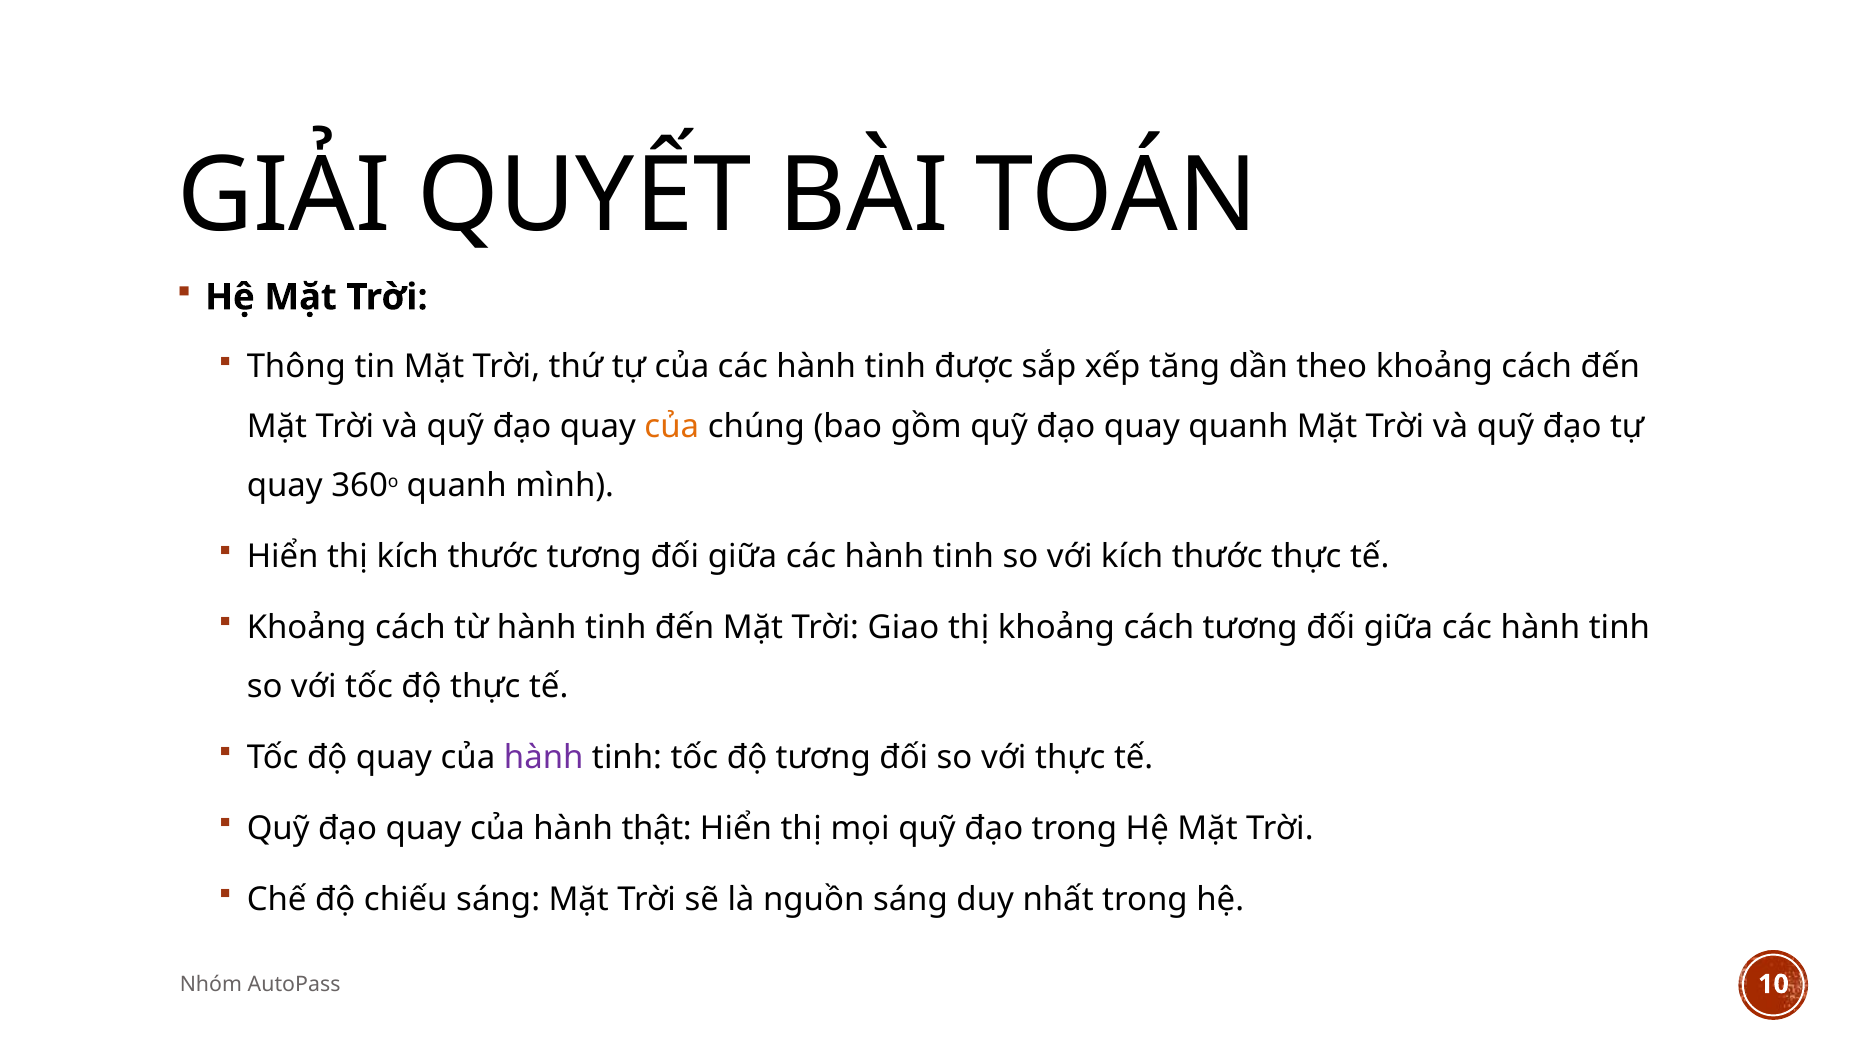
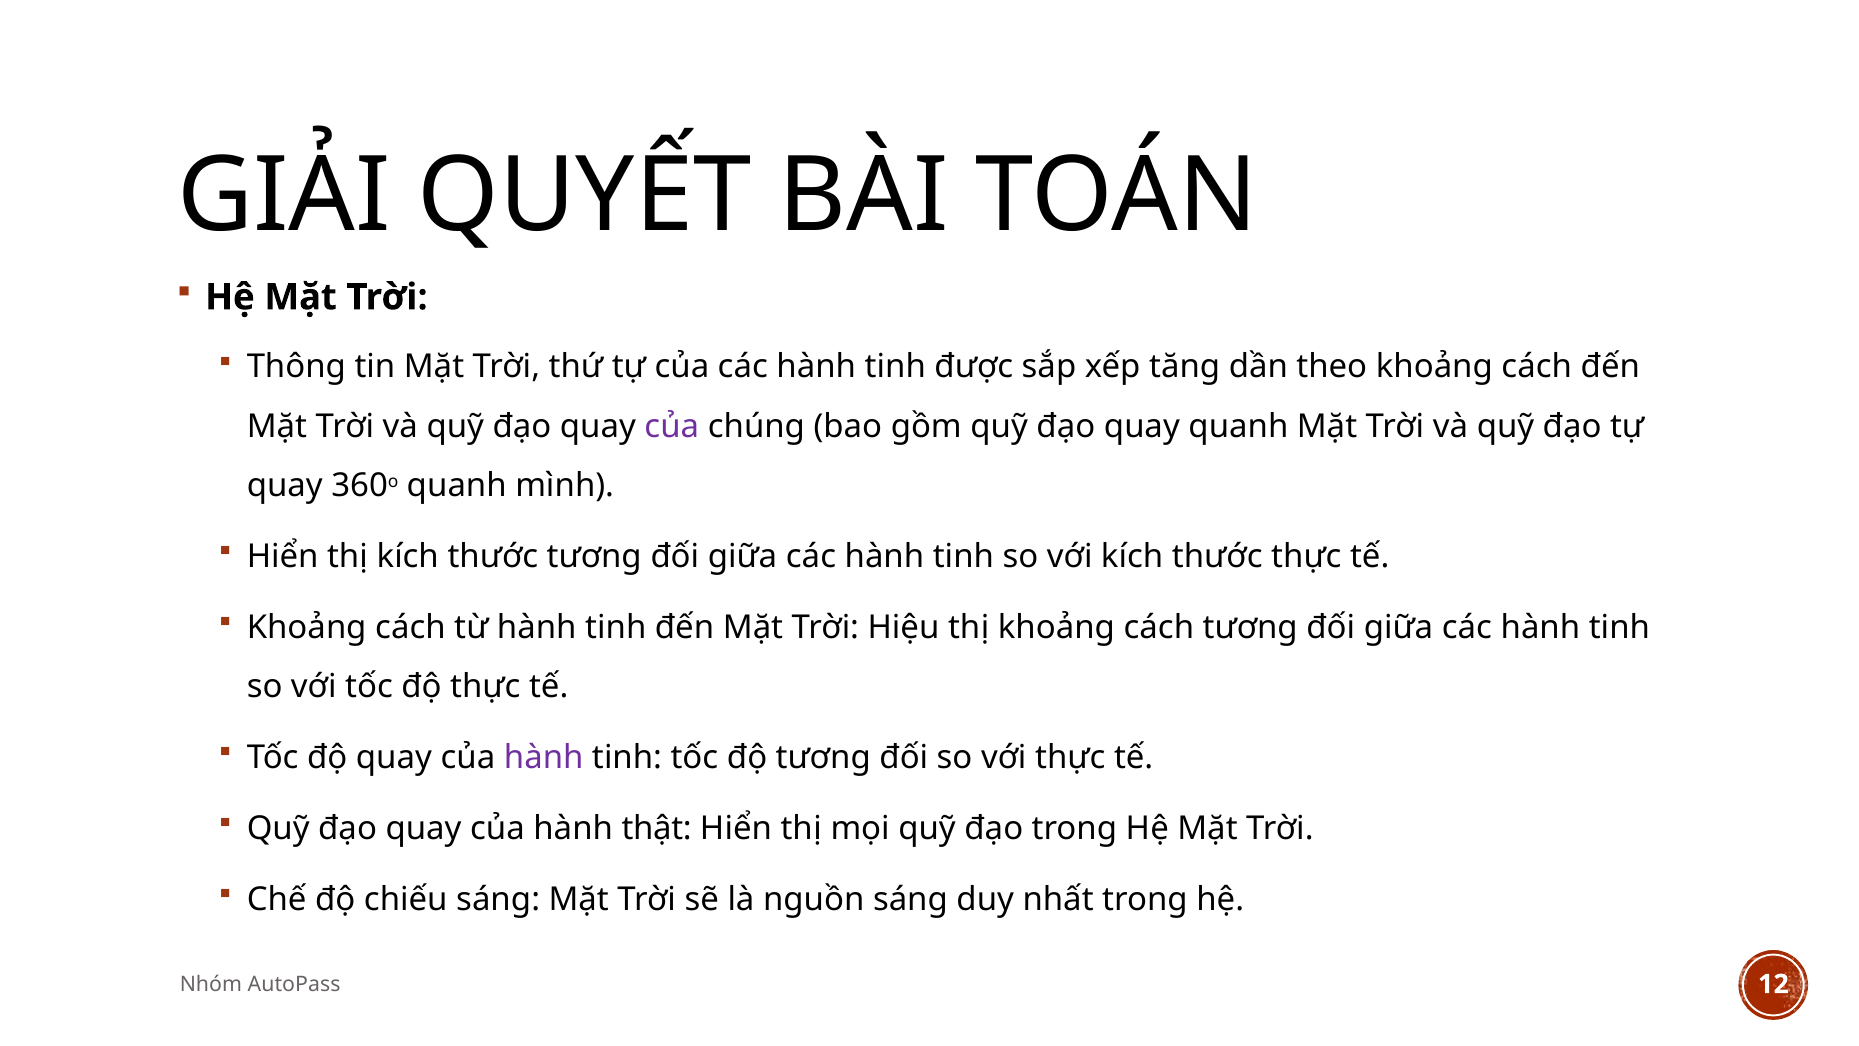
của colour: orange -> purple (672, 426)
Giao: Giao -> Hiệu (903, 627)
10: 10 -> 12 (1773, 984)
